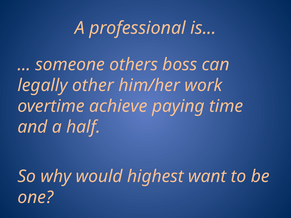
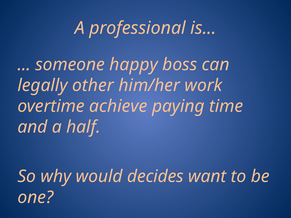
others: others -> happy (134, 65)
highest: highest -> decides (155, 177)
